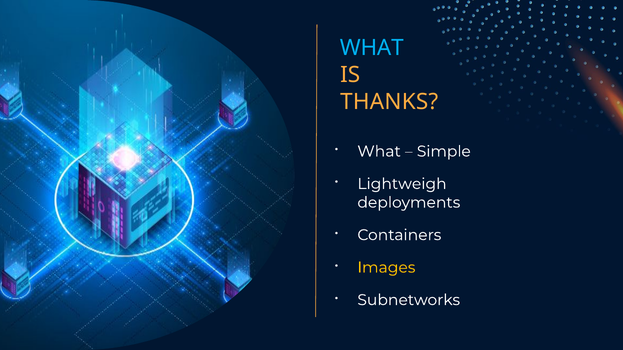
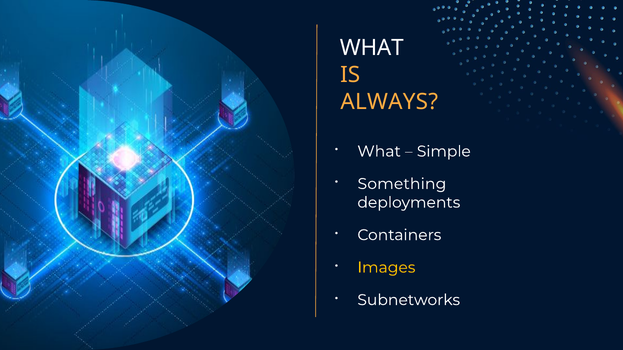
WHAT colour: light blue -> white (372, 48)
THANKS: THANKS -> ALWAYS (389, 102)
Lightweigh: Lightweigh -> Something (402, 184)
